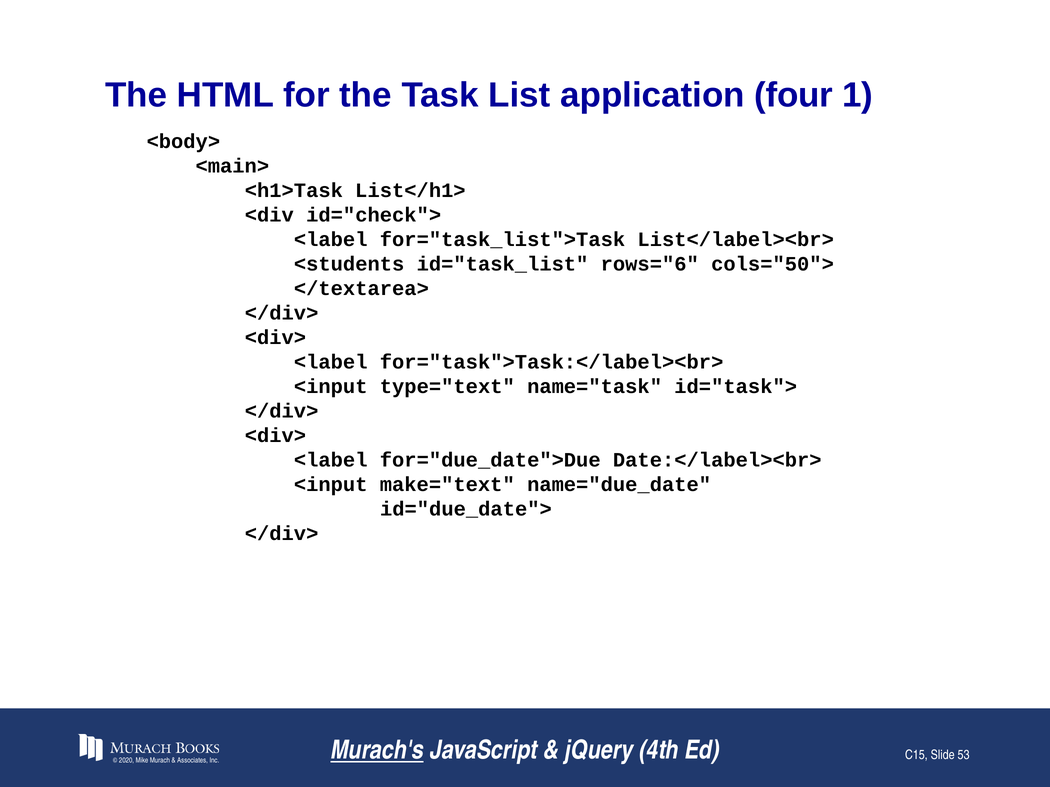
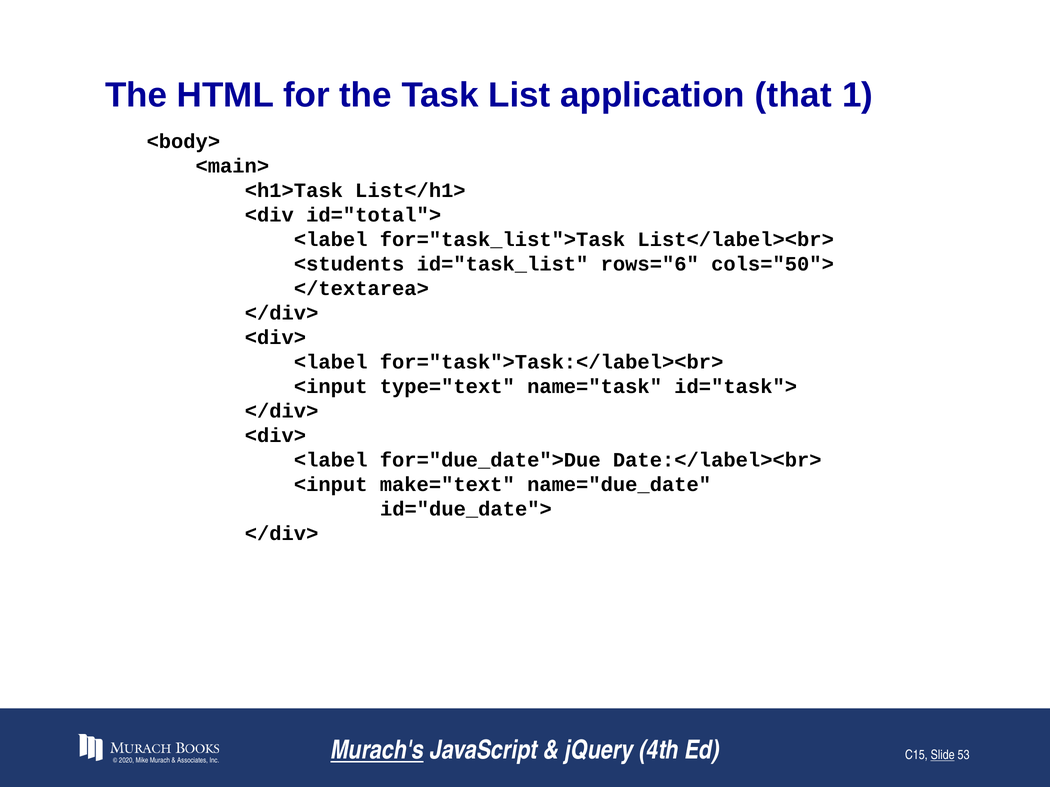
four: four -> that (793, 95)
id="check">: id="check"> -> id="total"> (374, 215)
Slide underline: none -> present (943, 756)
